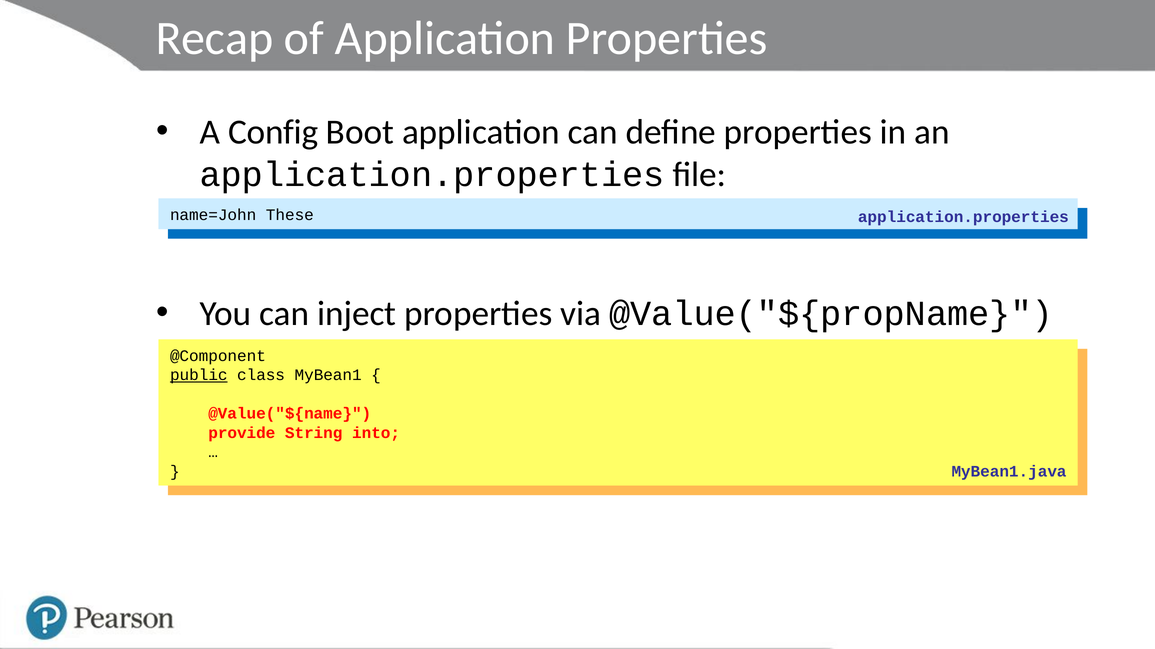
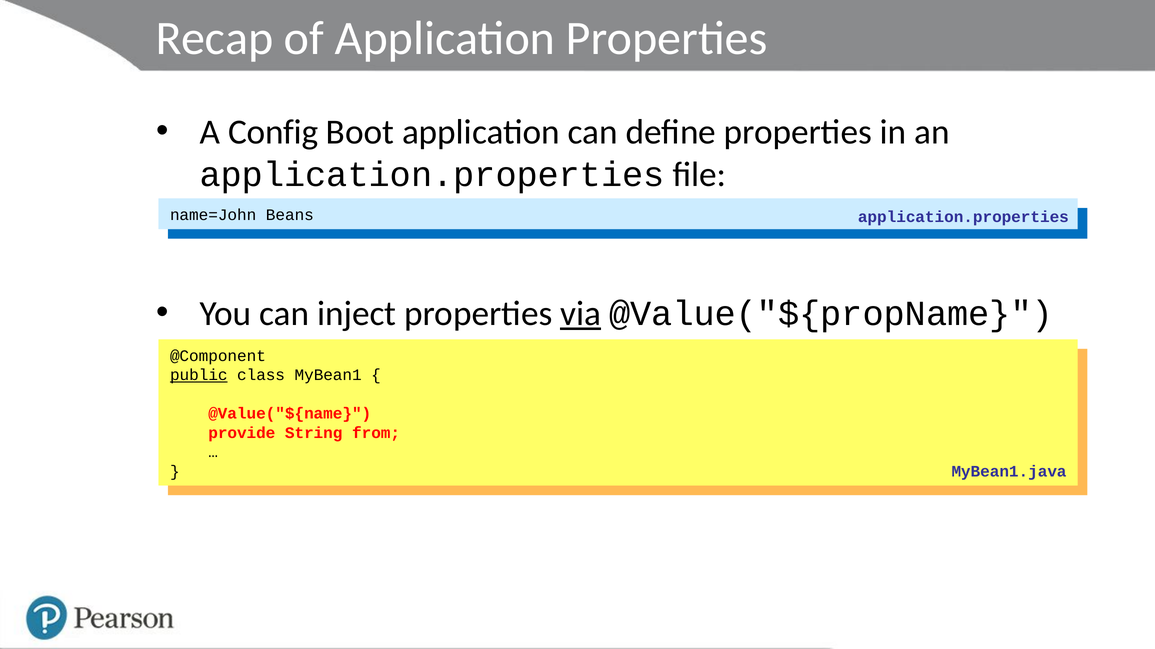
These: These -> Beans (290, 215)
via underline: none -> present (581, 314)
into: into -> from (376, 433)
